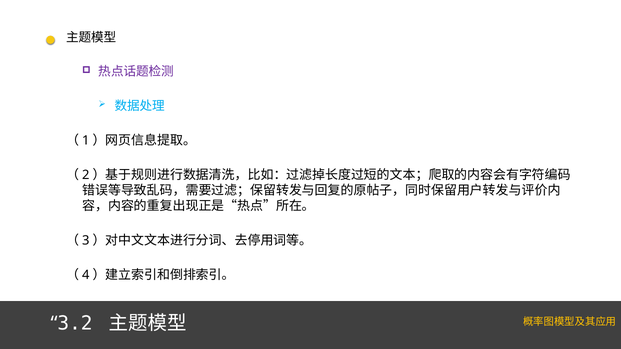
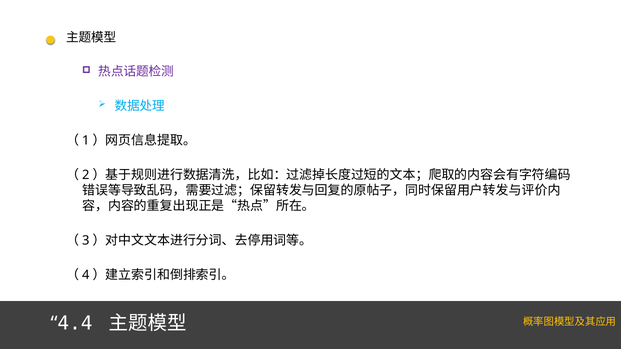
3.2: 3.2 -> 4.4 (75, 324)
